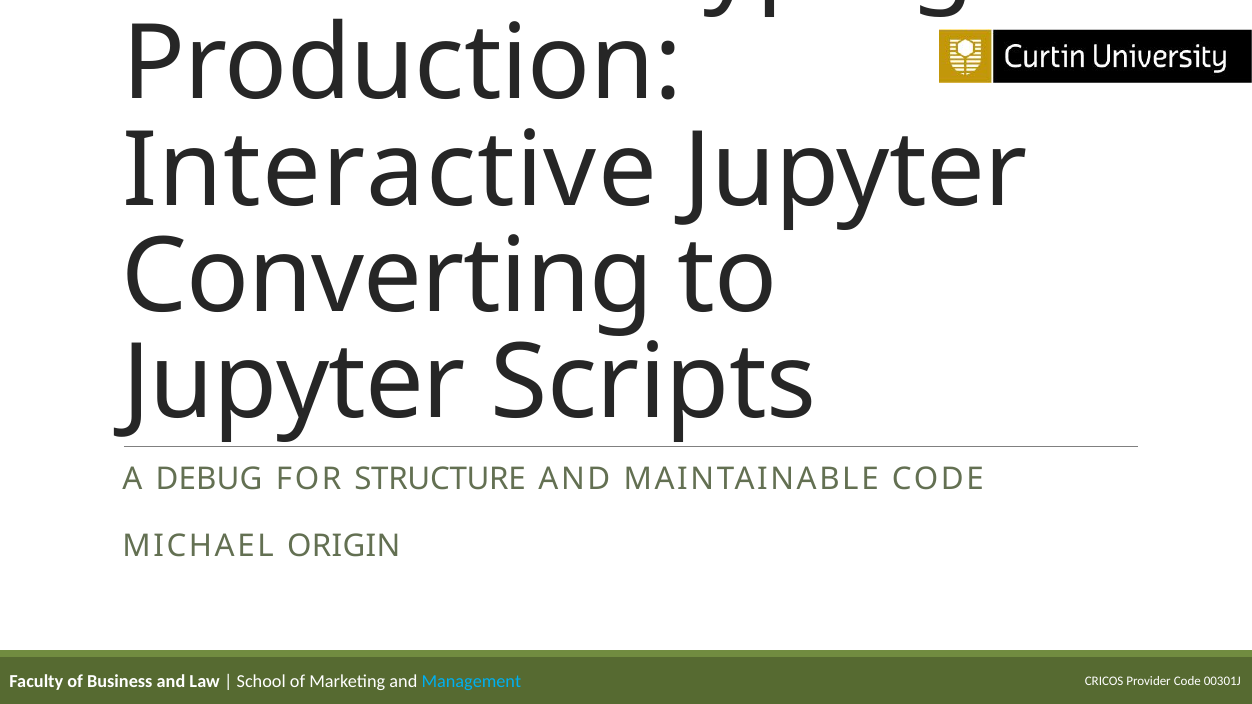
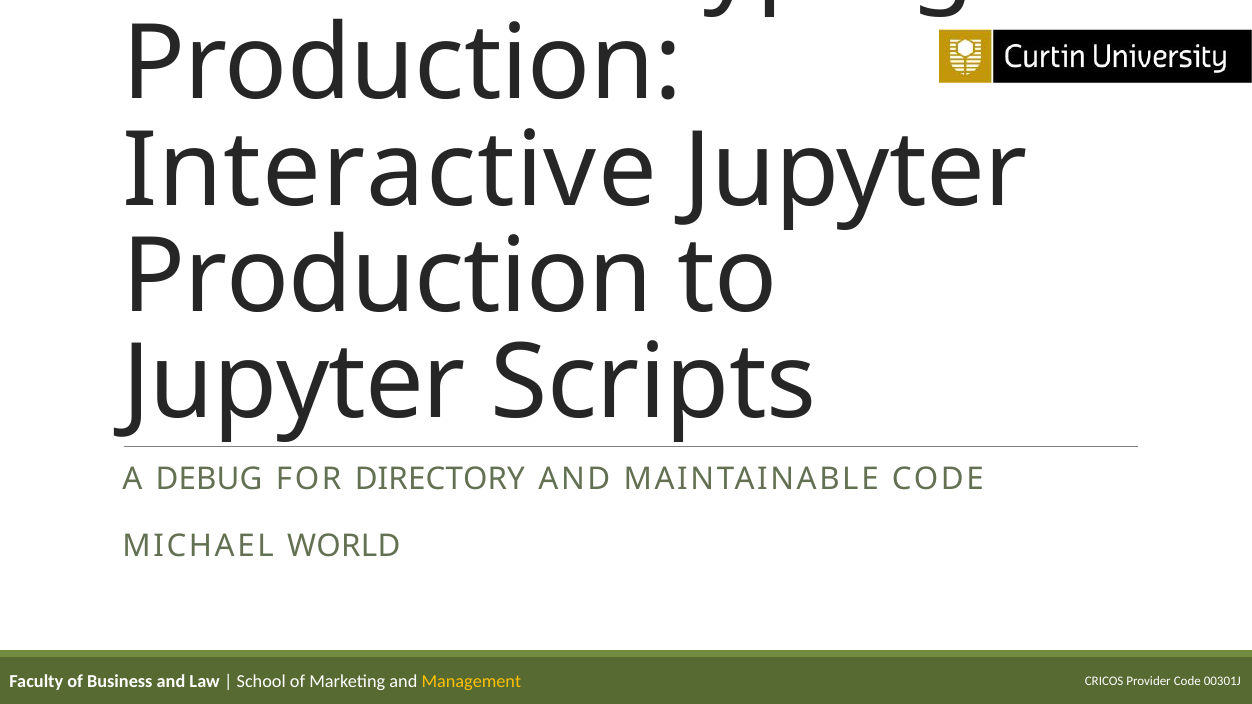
Converting: Converting -> Production (388, 277)
STRUCTURE: STRUCTURE -> DIRECTORY (440, 479)
ORIGIN: ORIGIN -> WORLD (344, 547)
Management colour: light blue -> yellow (471, 682)
